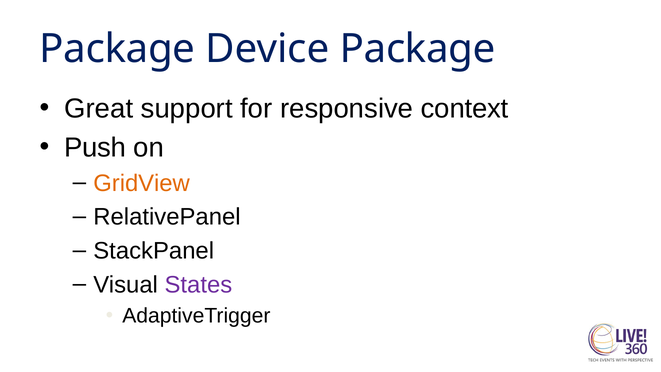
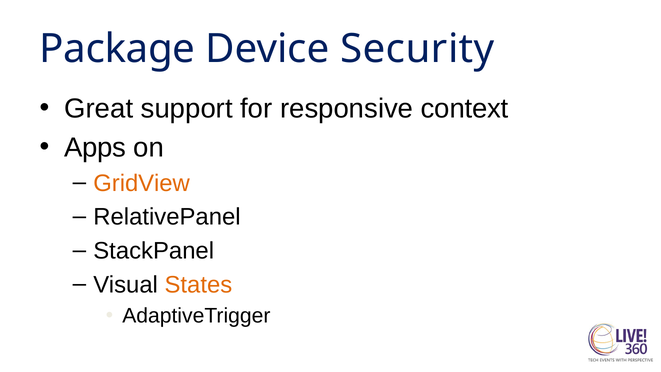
Device Package: Package -> Security (417, 49)
Push: Push -> Apps (95, 147)
States colour: purple -> orange (198, 285)
